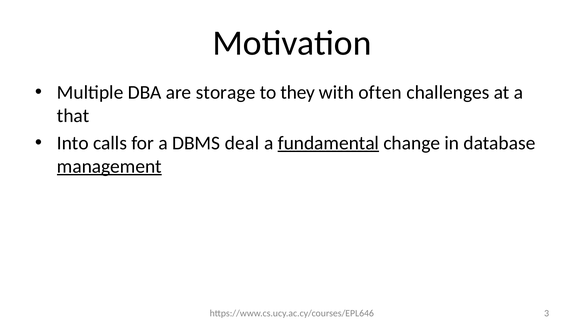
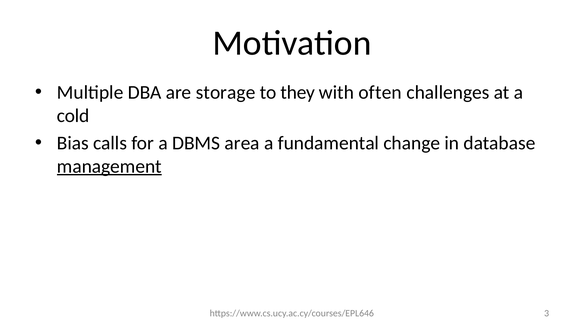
that: that -> cold (73, 116)
Into: Into -> Bias (73, 143)
deal: deal -> area (242, 143)
fundamental underline: present -> none (328, 143)
